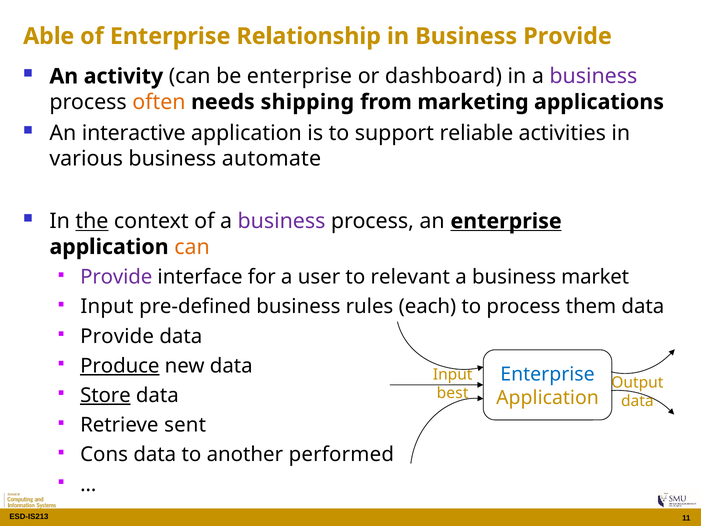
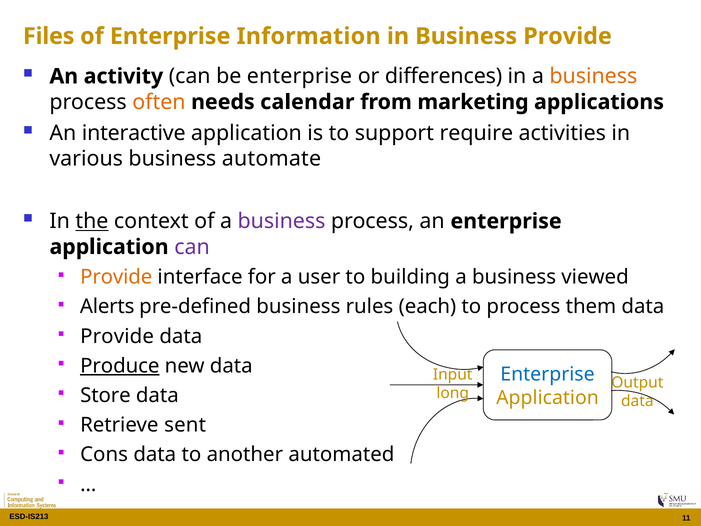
Able: Able -> Files (49, 36)
Relationship: Relationship -> Information (309, 36)
dashboard: dashboard -> differences (444, 76)
business colour: purple -> orange (593, 76)
shipping: shipping -> calendar (307, 102)
reliable: reliable -> require (476, 133)
enterprise underline: present -> none (506, 221)
can colour: orange -> purple (192, 247)
Provide colour: purple -> orange (116, 277)
relevant: relevant -> building (410, 277)
market: market -> viewed (595, 277)
Input: Input -> Alerts (107, 307)
best: best -> long (453, 393)
Store underline: present -> none (105, 395)
performed: performed -> automated (341, 454)
